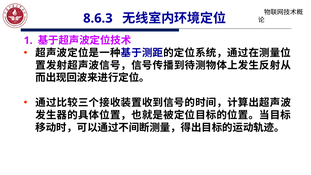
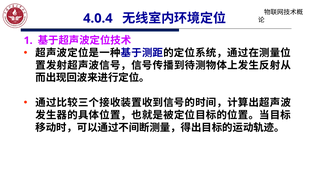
8.6.3: 8.6.3 -> 4.0.4 (98, 18)
